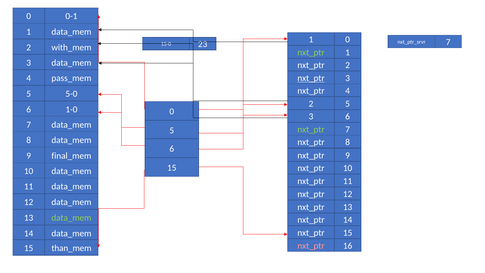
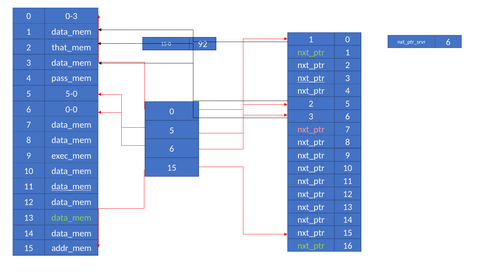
0-1: 0-1 -> 0-3 (71, 16)
nxt_ptr_srvr 7: 7 -> 6 (448, 42)
23: 23 -> 92 (203, 44)
with_mem: with_mem -> that_mem (71, 48)
1-0: 1-0 -> 0-0 (71, 109)
nxt_ptr colour: light green -> pink (311, 129)
final_mem: final_mem -> exec_mem (71, 156)
data_mem underline: none -> present (71, 186)
nxt_ptr colour: pink -> light green (311, 246)
than_mem: than_mem -> addr_mem (71, 248)
